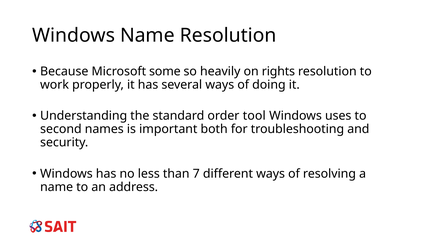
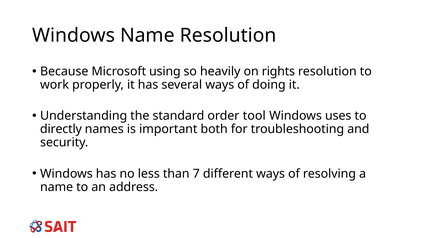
some: some -> using (165, 71)
second: second -> directly (61, 129)
